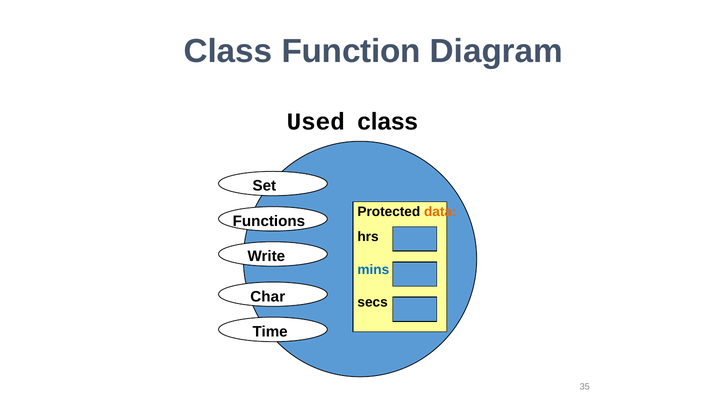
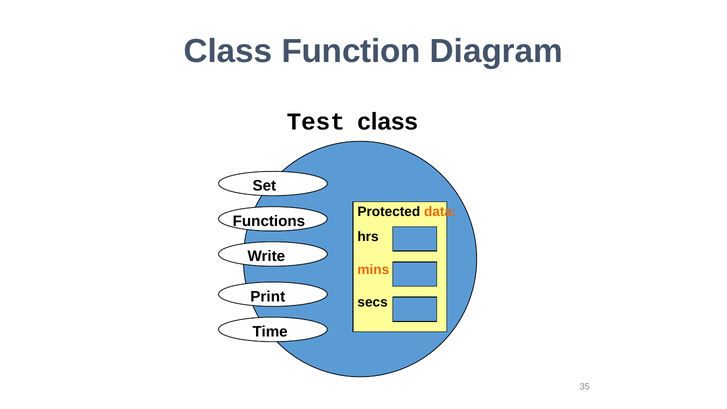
Used: Used -> Test (316, 122)
mins colour: blue -> orange (373, 270)
Char: Char -> Print (268, 297)
